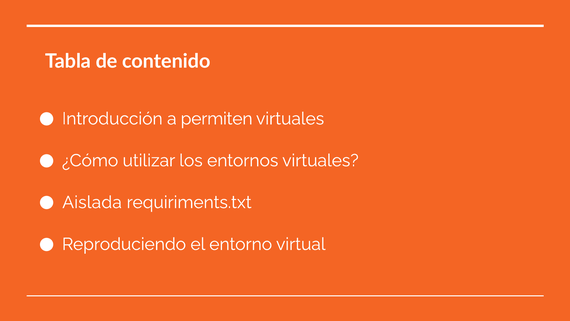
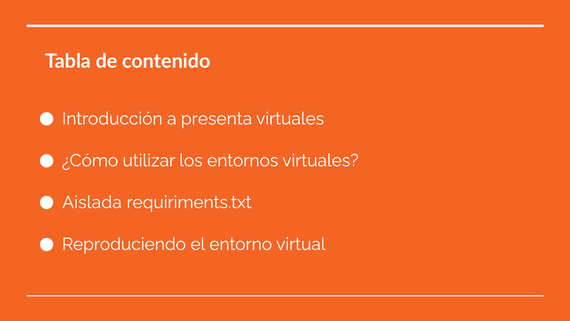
permiten: permiten -> presenta (217, 119)
